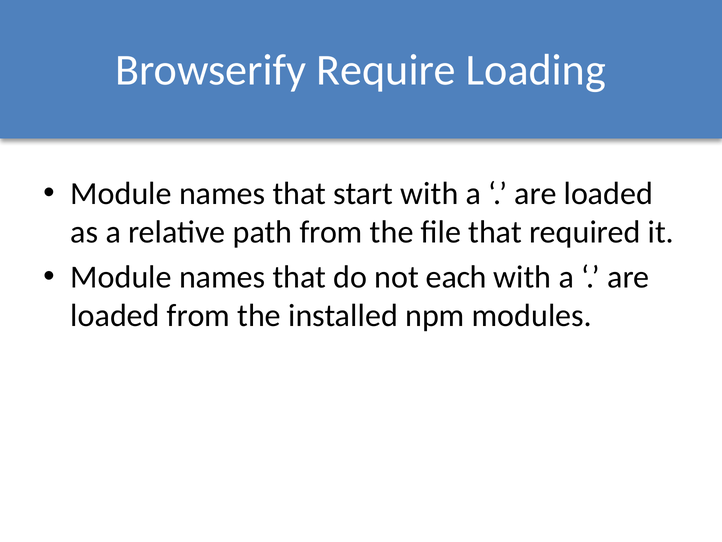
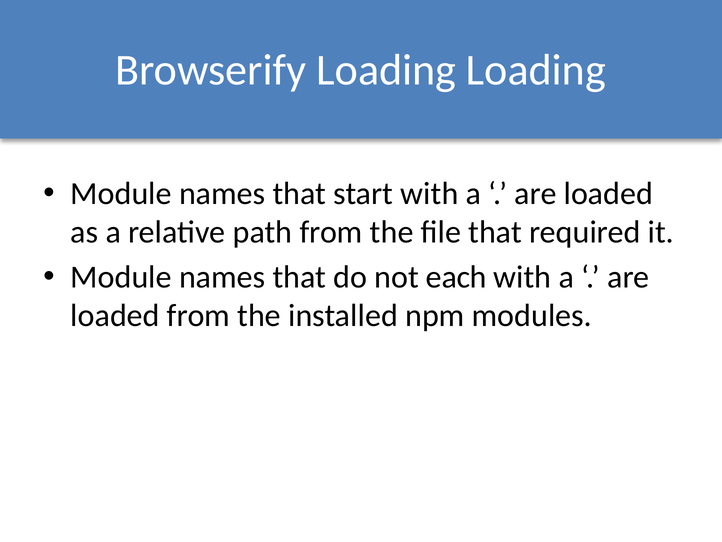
Browserify Require: Require -> Loading (386, 70)
